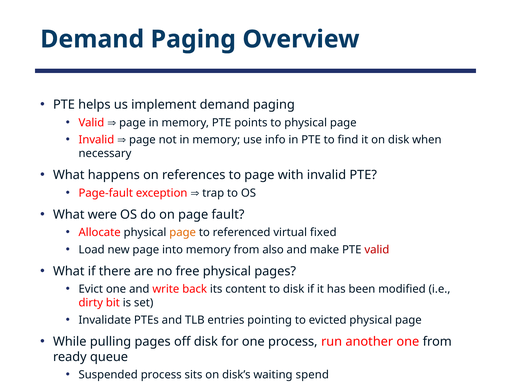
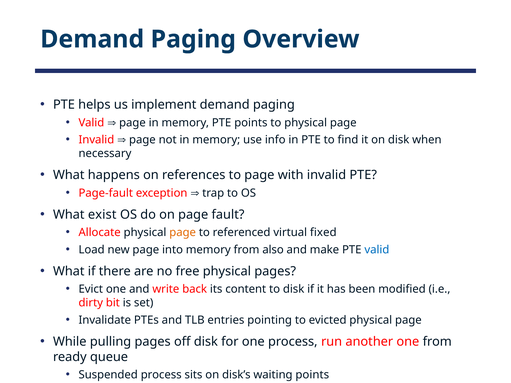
were: were -> exist (102, 215)
valid colour: red -> blue (377, 250)
waiting spend: spend -> points (312, 375)
